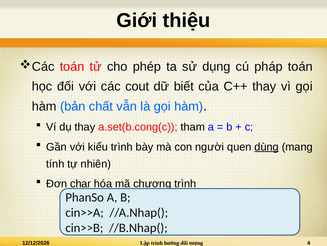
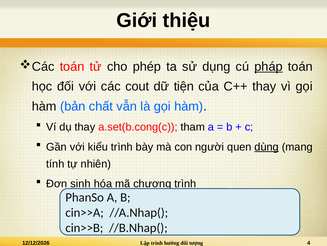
pháp underline: none -> present (269, 66)
biết: biết -> tiện (184, 86)
char: char -> sinh (81, 183)
